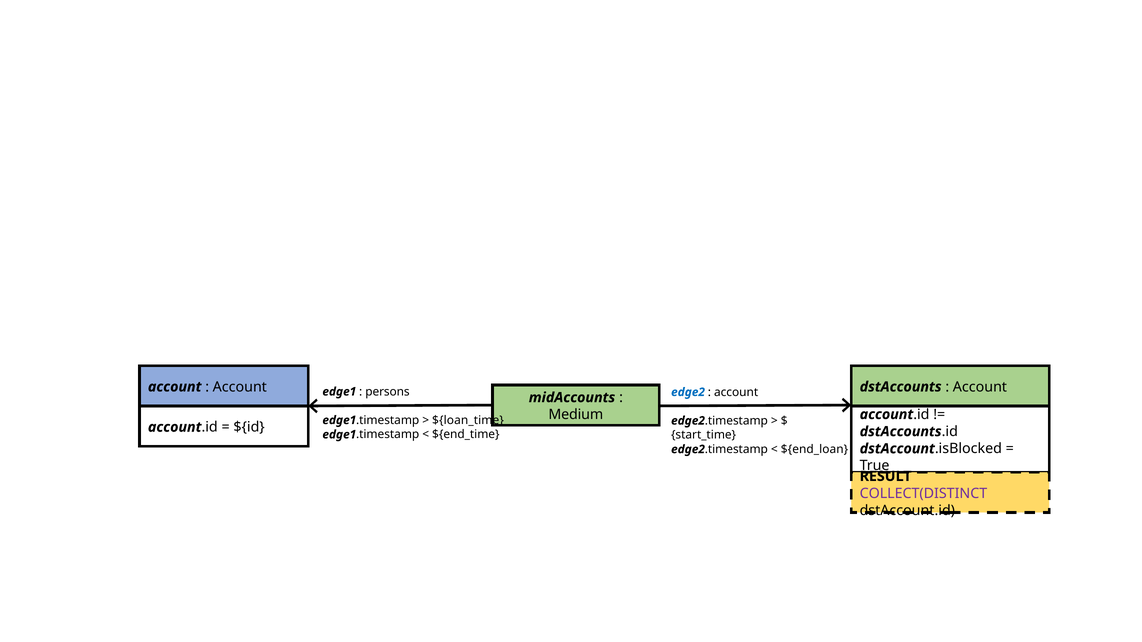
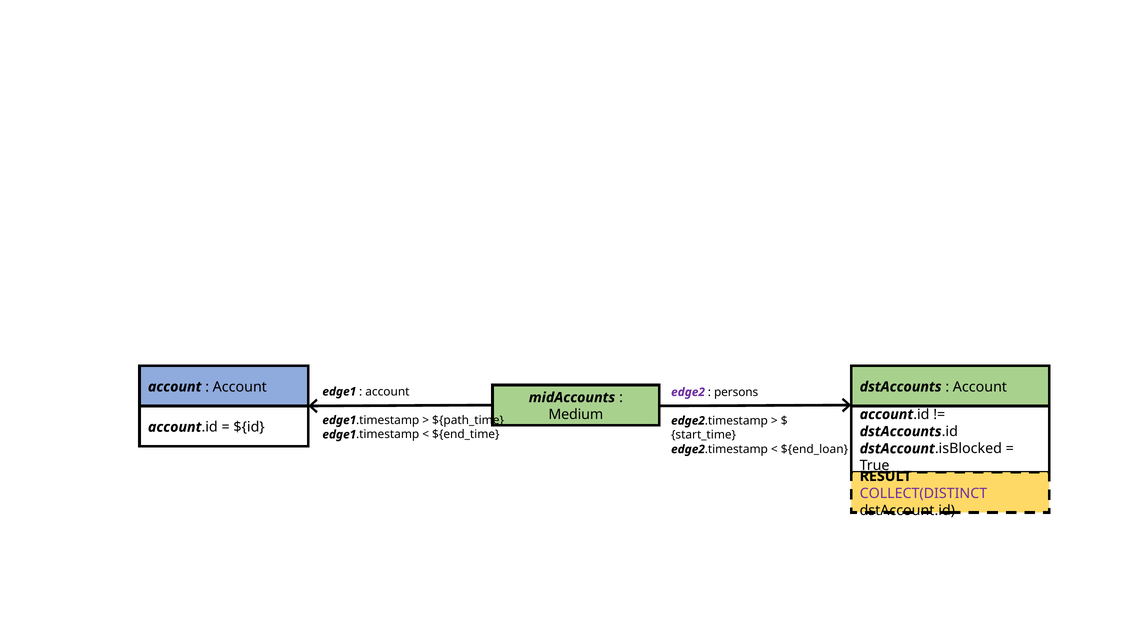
persons: persons -> account (387, 392)
edge2 colour: blue -> purple (688, 392)
account: account -> persons (736, 392)
${loan_time: ${loan_time -> ${path_time (468, 420)
